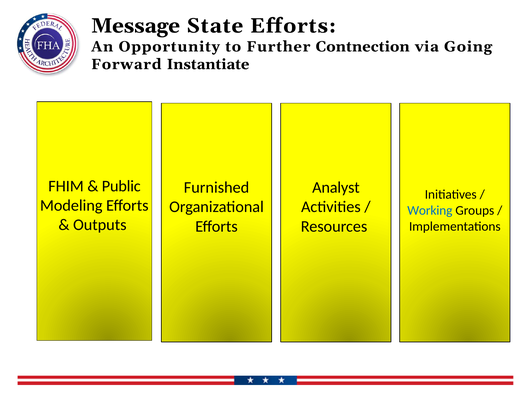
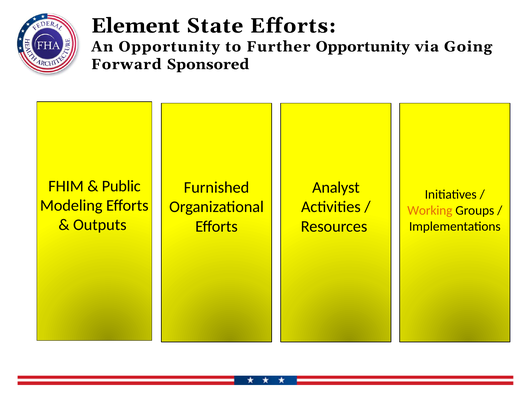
Message: Message -> Element (136, 26)
Further Contnection: Contnection -> Opportunity (363, 47)
Instantiate: Instantiate -> Sponsored (208, 64)
Working colour: blue -> orange (430, 211)
